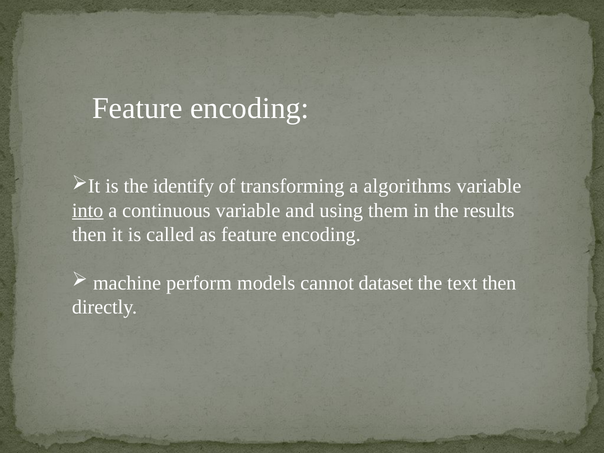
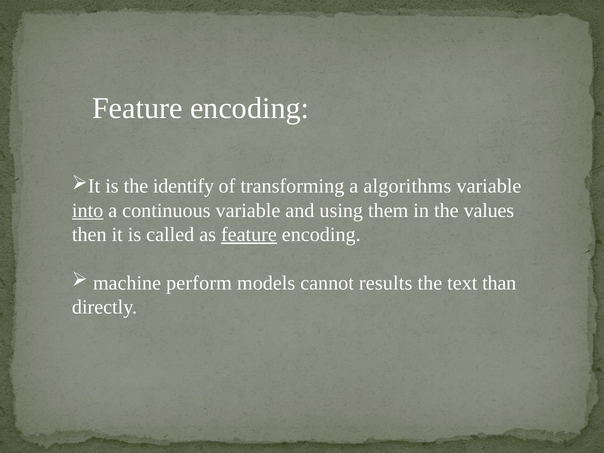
results: results -> values (489, 210)
feature underline: none -> present (249, 235)
dataset: dataset -> results (386, 283)
text then: then -> than (499, 283)
